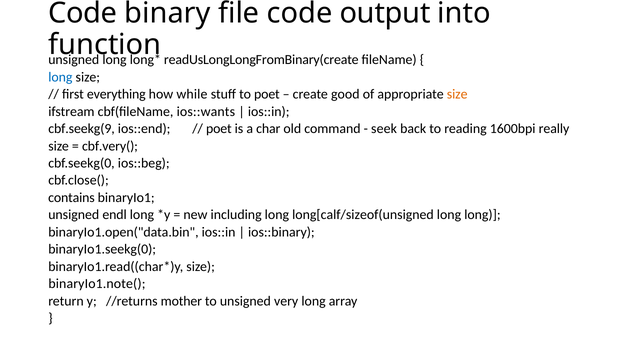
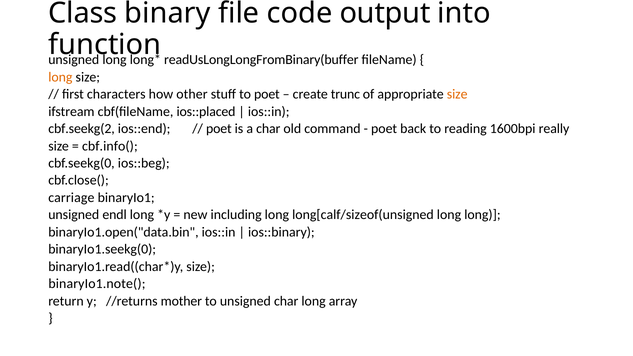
Code: Code -> Class (83, 13)
readUsLongLongFromBinary(create: readUsLongLongFromBinary(create -> readUsLongLongFromBinary(buffer (261, 60)
long colour: blue -> orange (60, 77)
everything: everything -> characters (116, 94)
while: while -> other (192, 94)
good: good -> trunc (345, 94)
ios::wants: ios::wants -> ios::placed (206, 111)
cbf.seekg(9: cbf.seekg(9 -> cbf.seekg(2 (82, 129)
seek: seek -> poet (384, 129)
cbf.very(: cbf.very( -> cbf.info( (110, 146)
contains: contains -> carriage (71, 198)
unsigned very: very -> char (286, 301)
